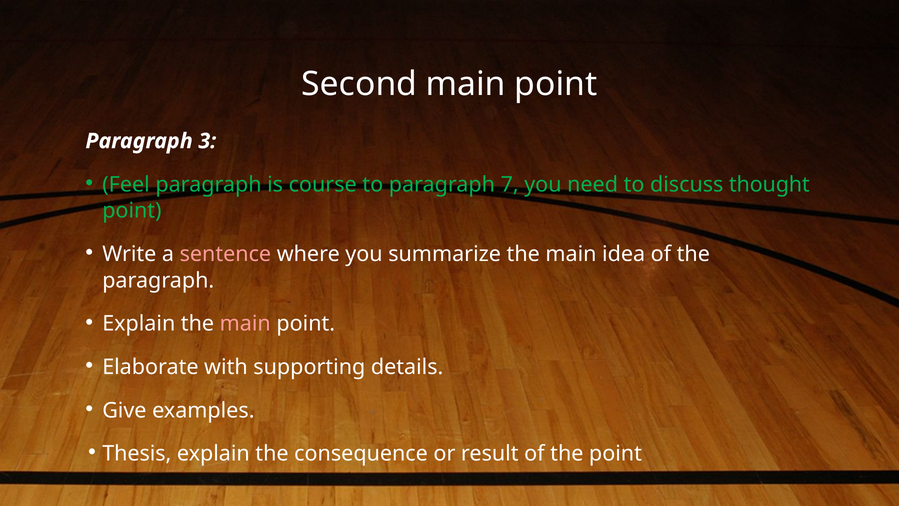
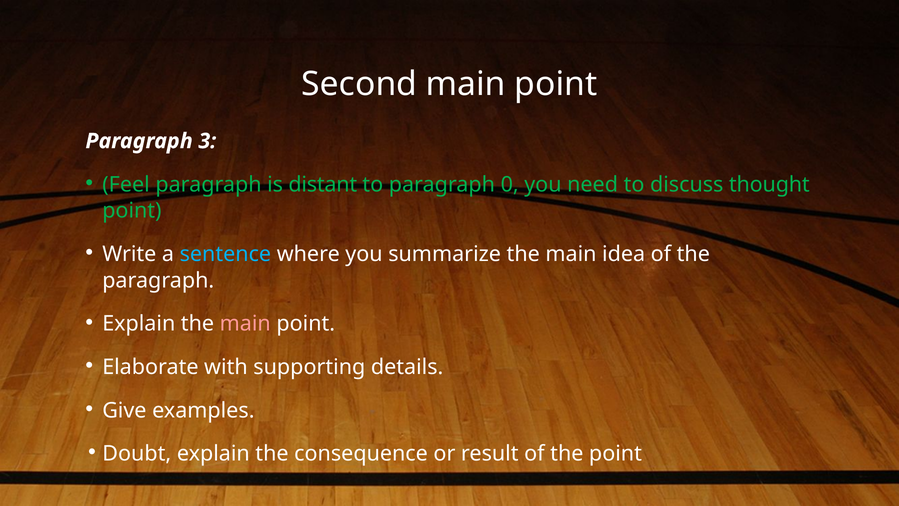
course: course -> distant (323, 184)
7: 7 -> 0 (510, 184)
sentence colour: pink -> light blue (225, 254)
Thesis: Thesis -> Doubt (137, 453)
